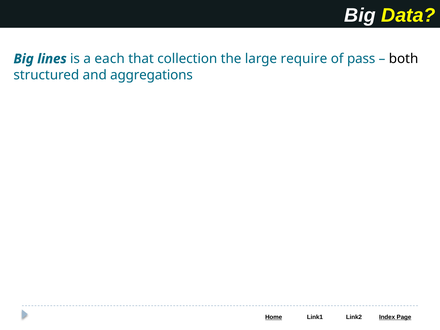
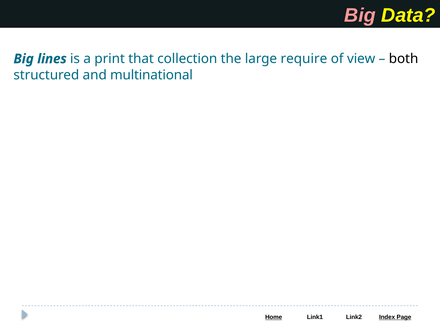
Big colour: white -> pink (360, 15)
each: each -> print (110, 59)
pass: pass -> view (361, 59)
aggregations: aggregations -> multinational (151, 75)
